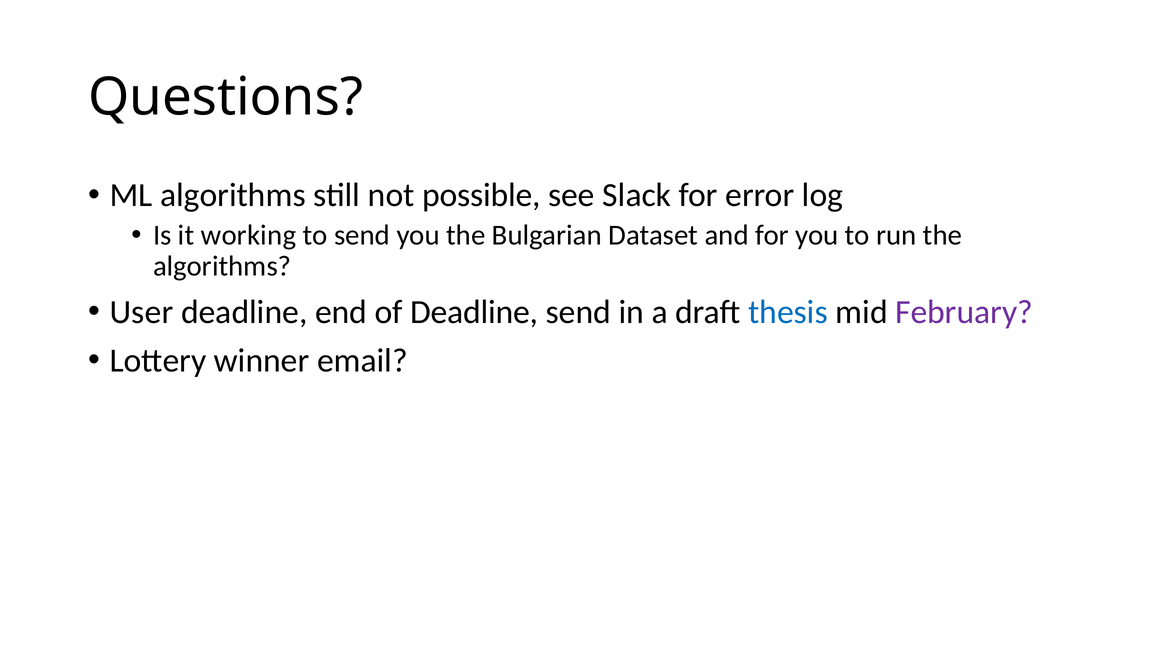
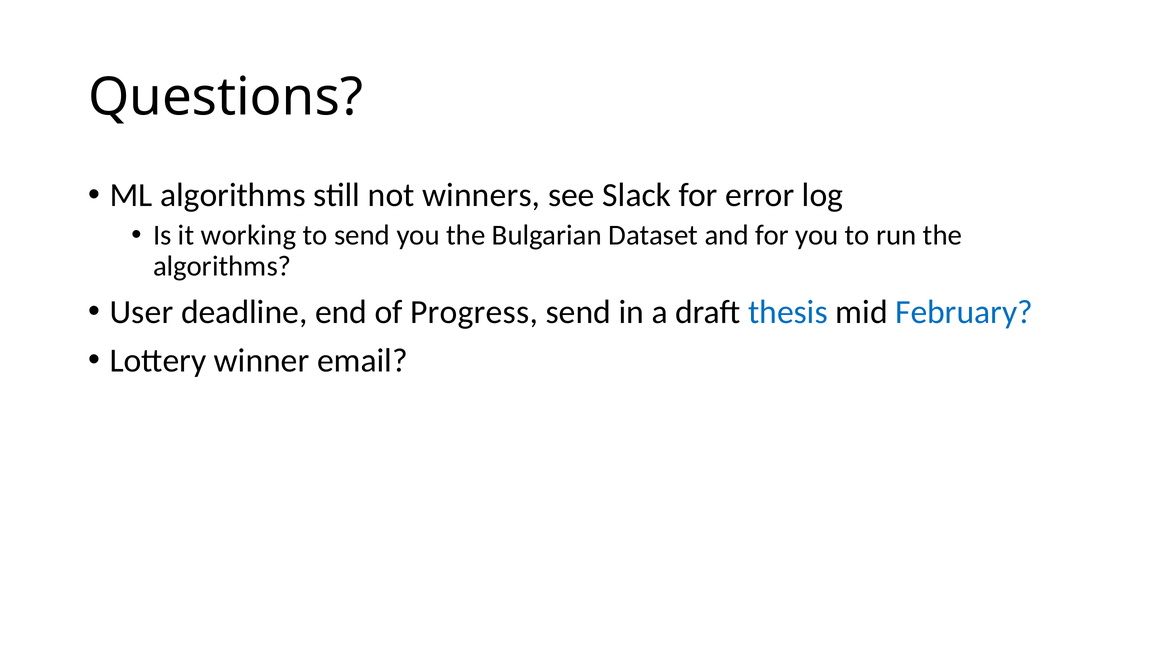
possible: possible -> winners (481, 195)
of Deadline: Deadline -> Progress (474, 312)
February colour: purple -> blue (964, 312)
